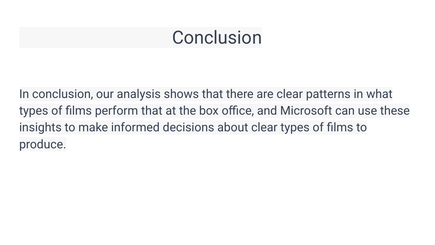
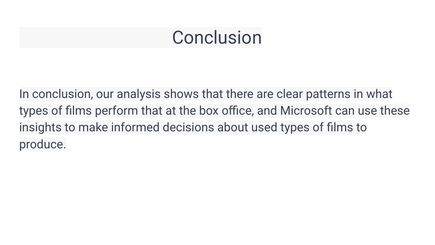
about clear: clear -> used (264, 127)
